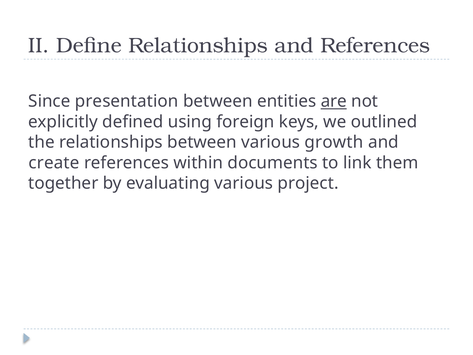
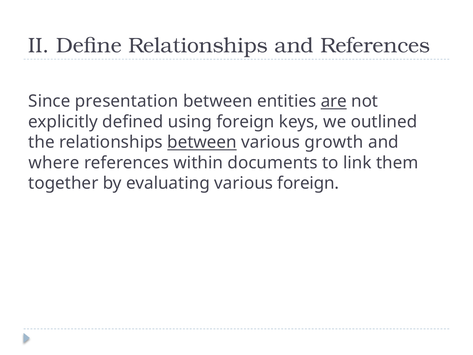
between underline: none -> present (202, 142)
create: create -> where (54, 163)
various project: project -> foreign (308, 183)
